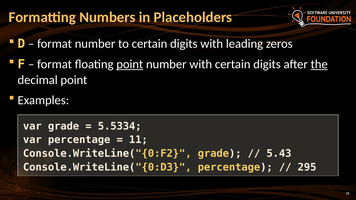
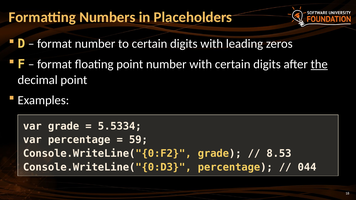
point underline: present -> none (130, 64)
11: 11 -> 59 (138, 140)
5.43: 5.43 -> 8.53 (279, 154)
295: 295 -> 044 (307, 167)
